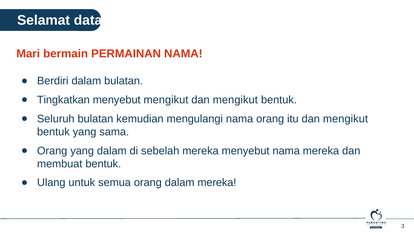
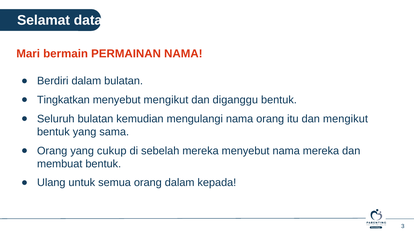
mengikut: mengikut -> diganggu (235, 100)
yang dalam: dalam -> cukup (112, 151)
dalam mereka: mereka -> kepada (217, 183)
